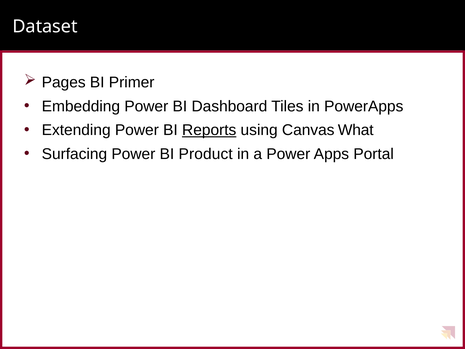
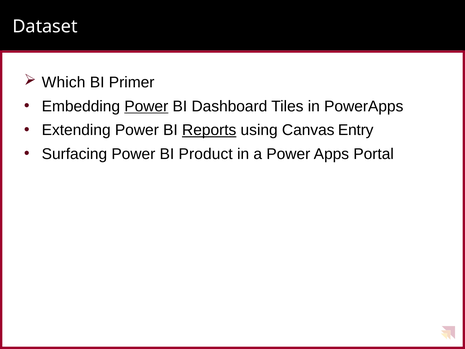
Pages: Pages -> Which (64, 82)
Power underline: none -> present (146, 106)
What: What -> Entry (356, 130)
